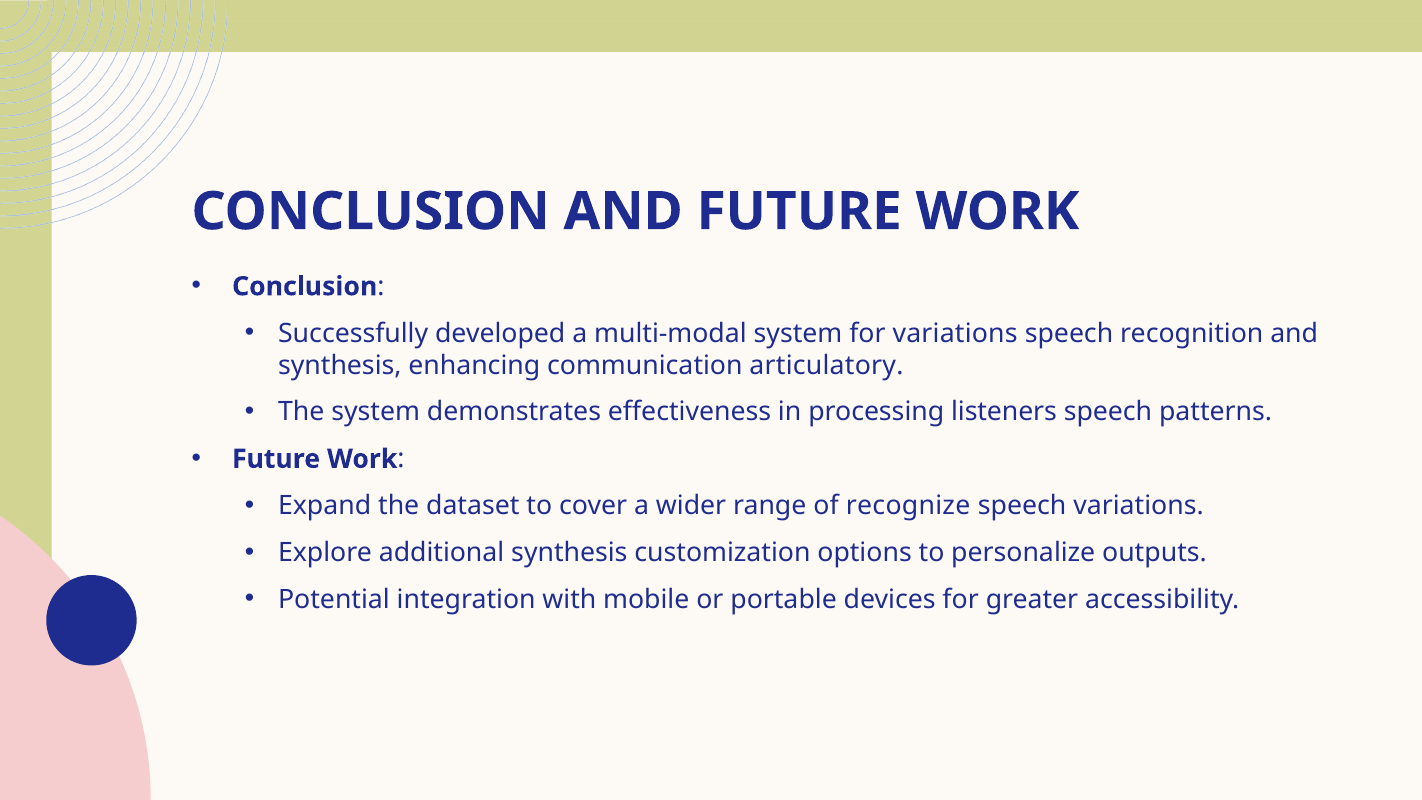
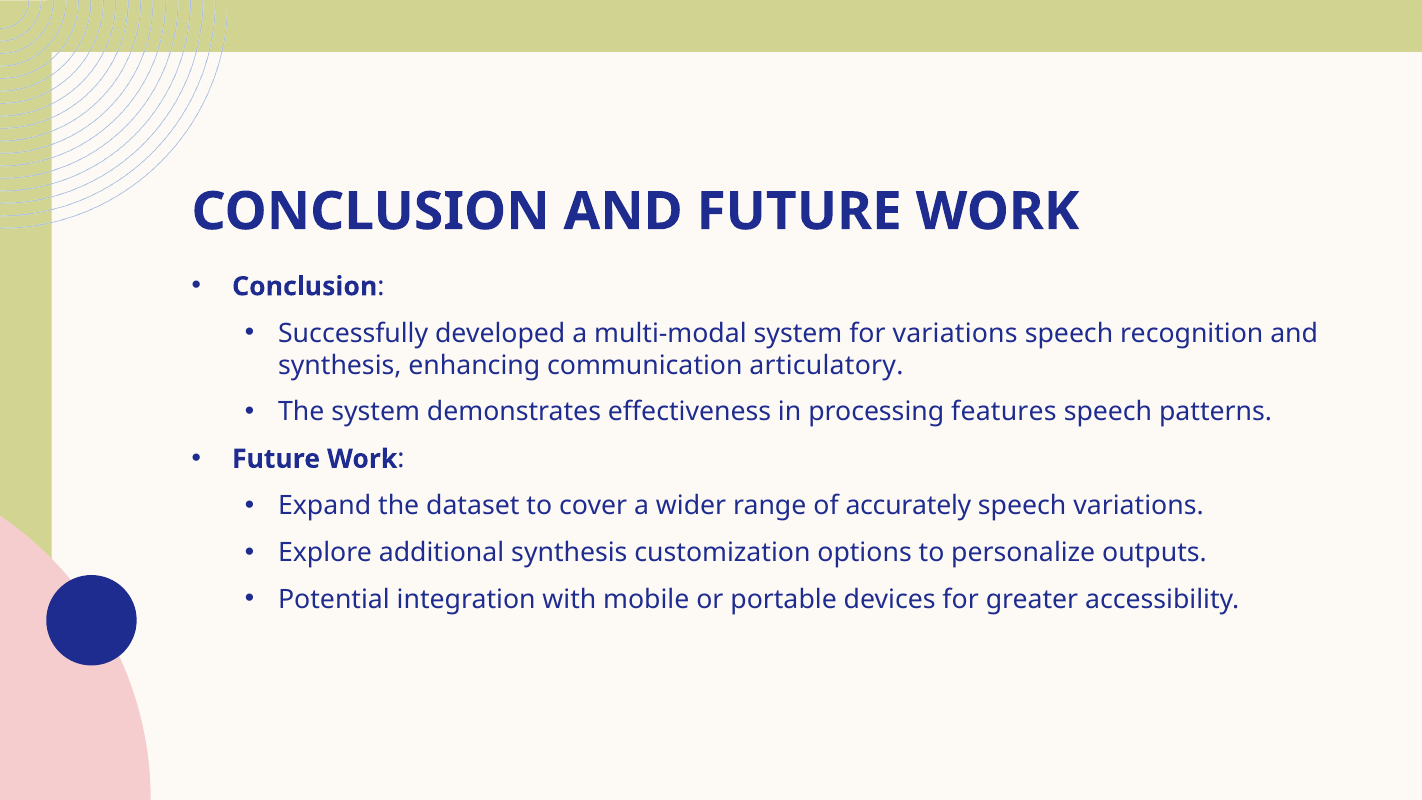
listeners: listeners -> features (1004, 412)
recognize: recognize -> accurately (908, 506)
